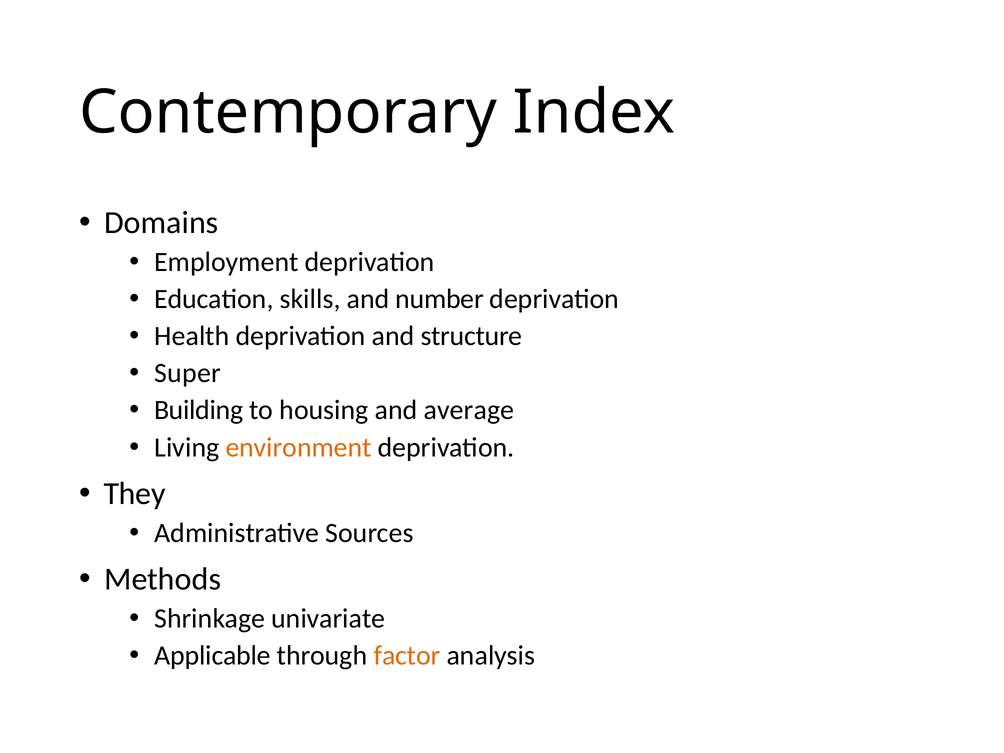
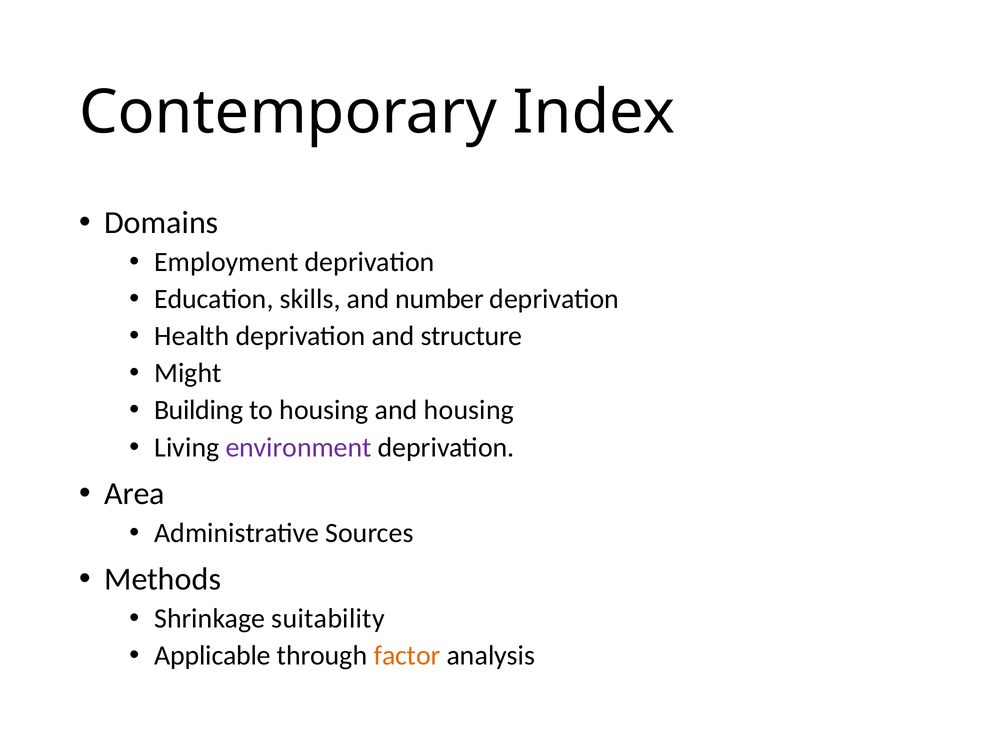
Super: Super -> Might (188, 373)
and average: average -> housing (469, 410)
environment colour: orange -> purple (299, 447)
They: They -> Area (134, 494)
univariate: univariate -> suitability (328, 619)
